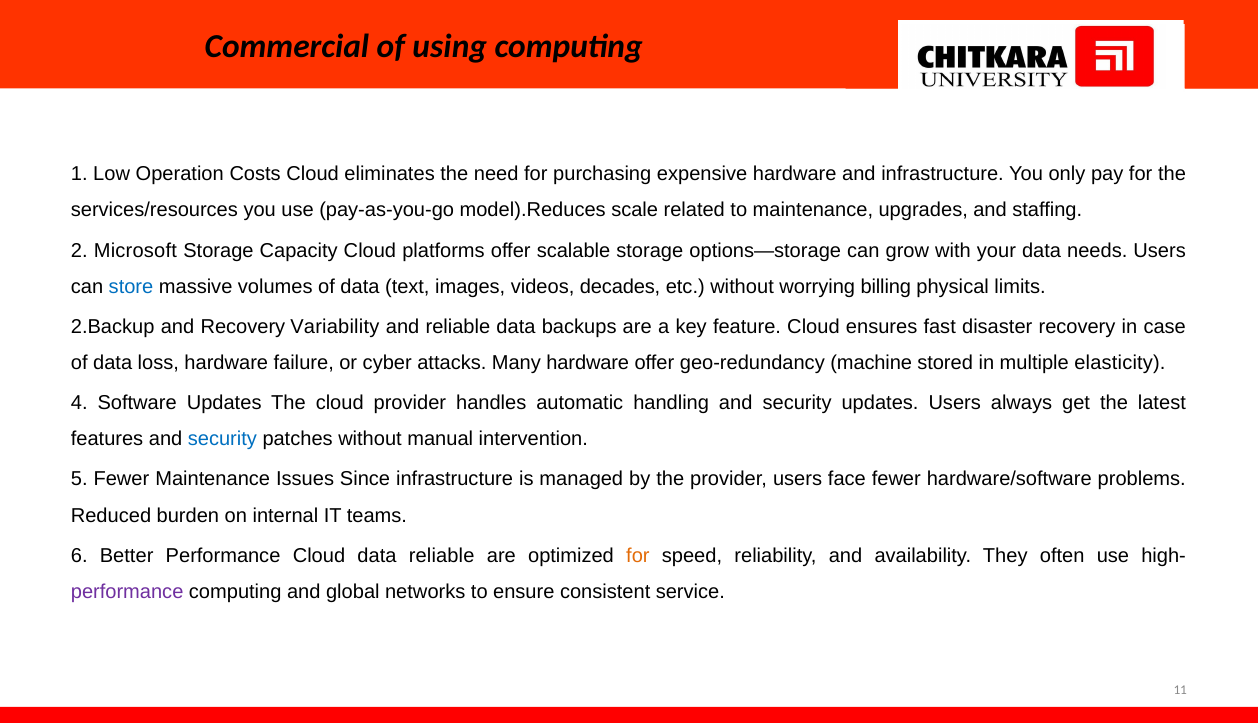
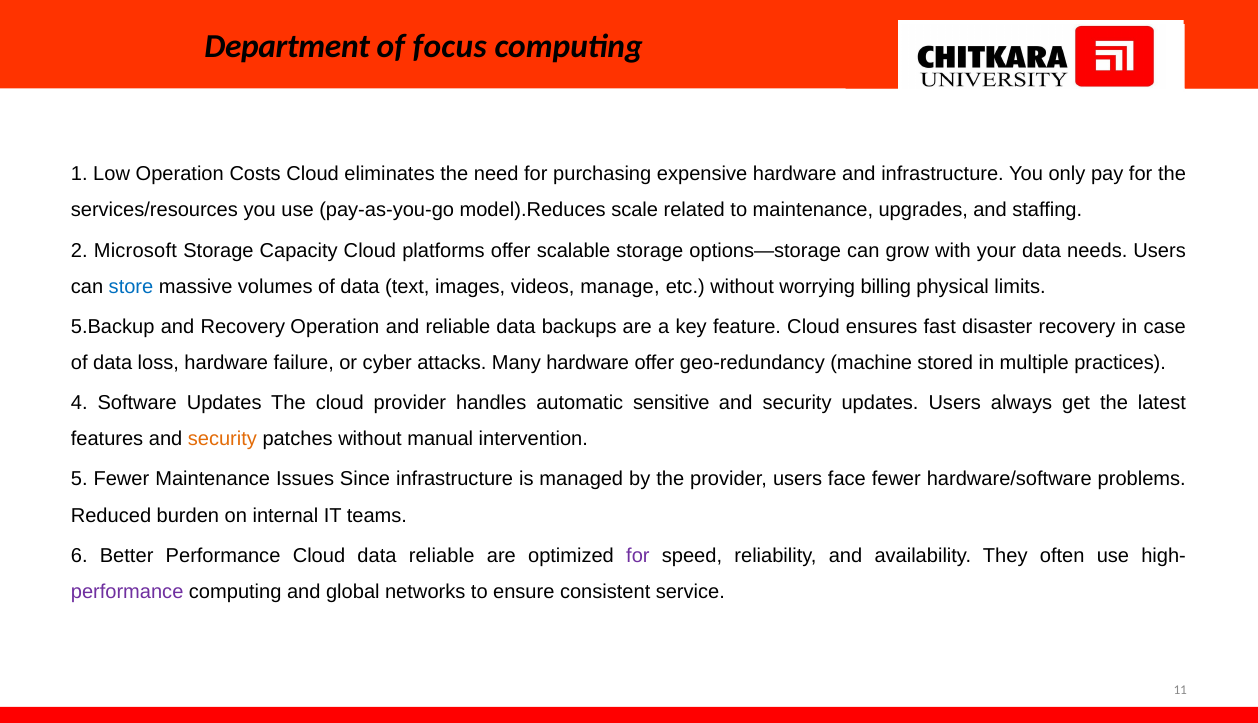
Commercial: Commercial -> Department (287, 46)
using: using -> focus (450, 46)
decades: decades -> manage (620, 286)
2.Backup: 2.Backup -> 5.Backup (113, 327)
Recovery Variability: Variability -> Operation (335, 327)
elasticity: elasticity -> practices (1120, 363)
handling: handling -> sensitive (671, 403)
security colour: blue -> orange (222, 439)
for colour: orange -> purple (638, 555)
